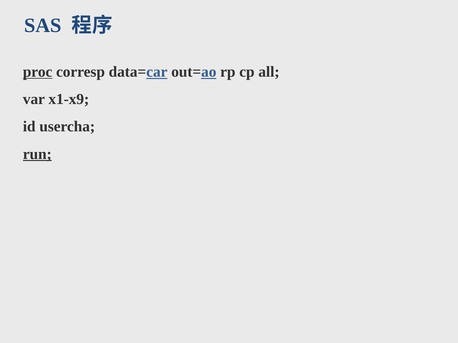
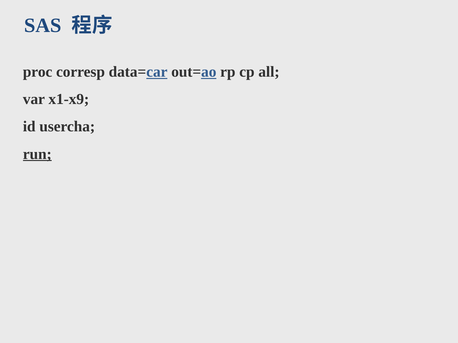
proc underline: present -> none (38, 72)
